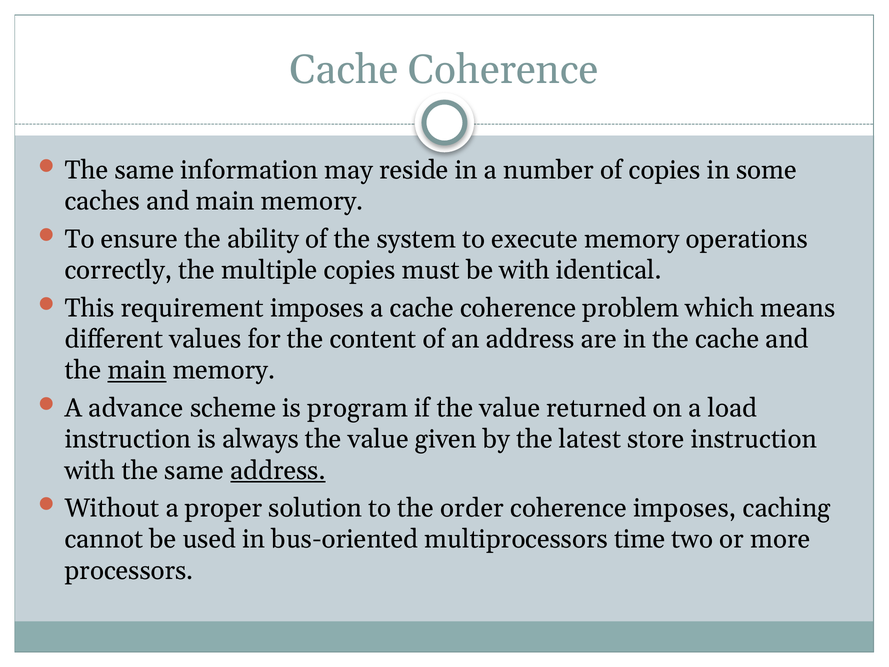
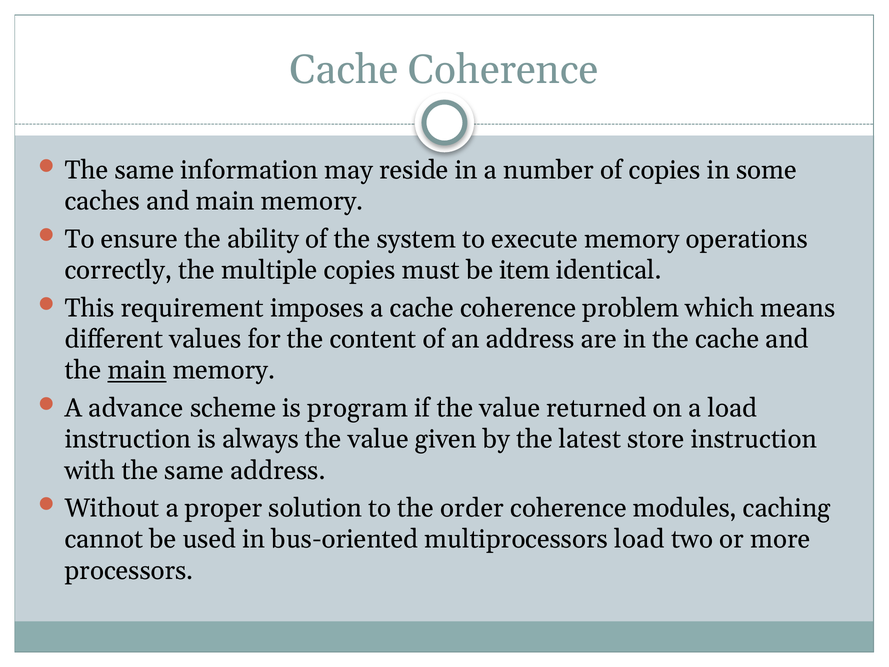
be with: with -> item (525, 270)
address underline: present -> none (278, 470)
coherence imposes: imposes -> modules (685, 508)
multiprocessors time: time -> load (639, 539)
